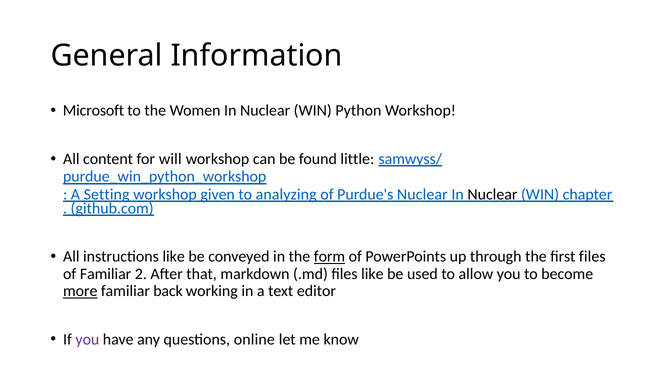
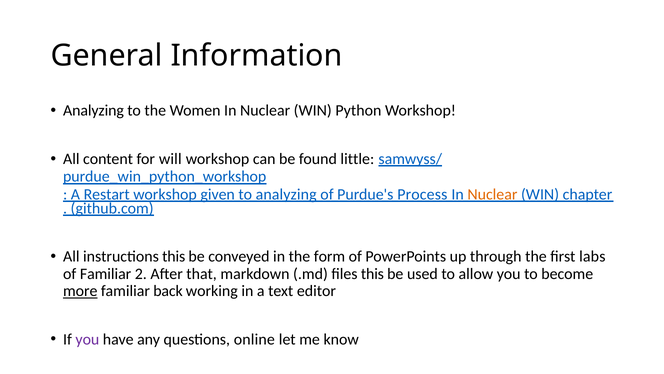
Microsoft: Microsoft -> Analyzing (93, 110)
Setting: Setting -> Restart (107, 194)
Purdue's Nuclear: Nuclear -> Process (422, 194)
Nuclear colour: black -> orange (492, 194)
instructions like: like -> this (174, 256)
form underline: present -> none (329, 256)
first files: files -> labs (592, 256)
files like: like -> this (372, 273)
